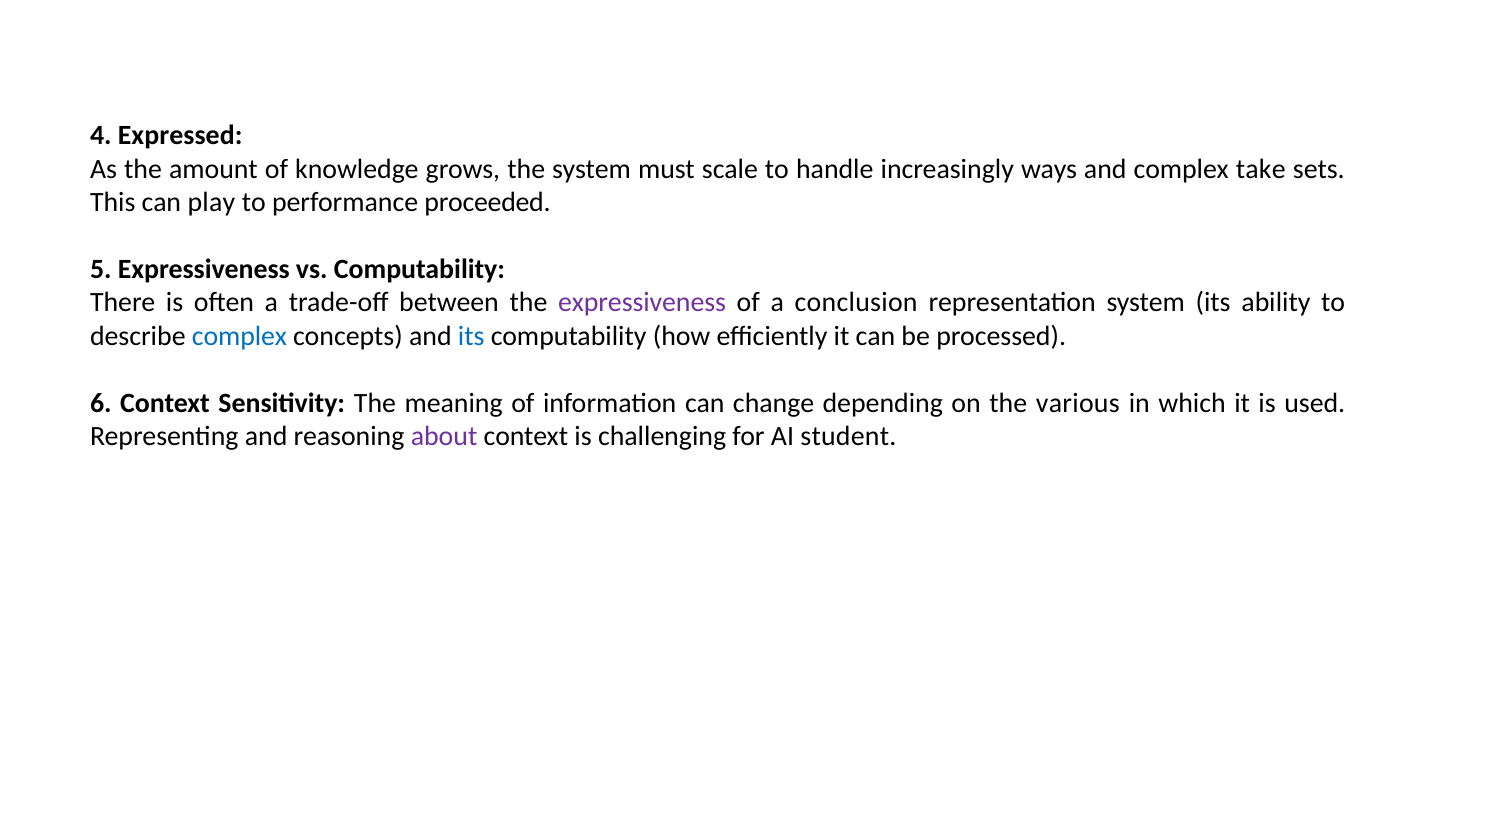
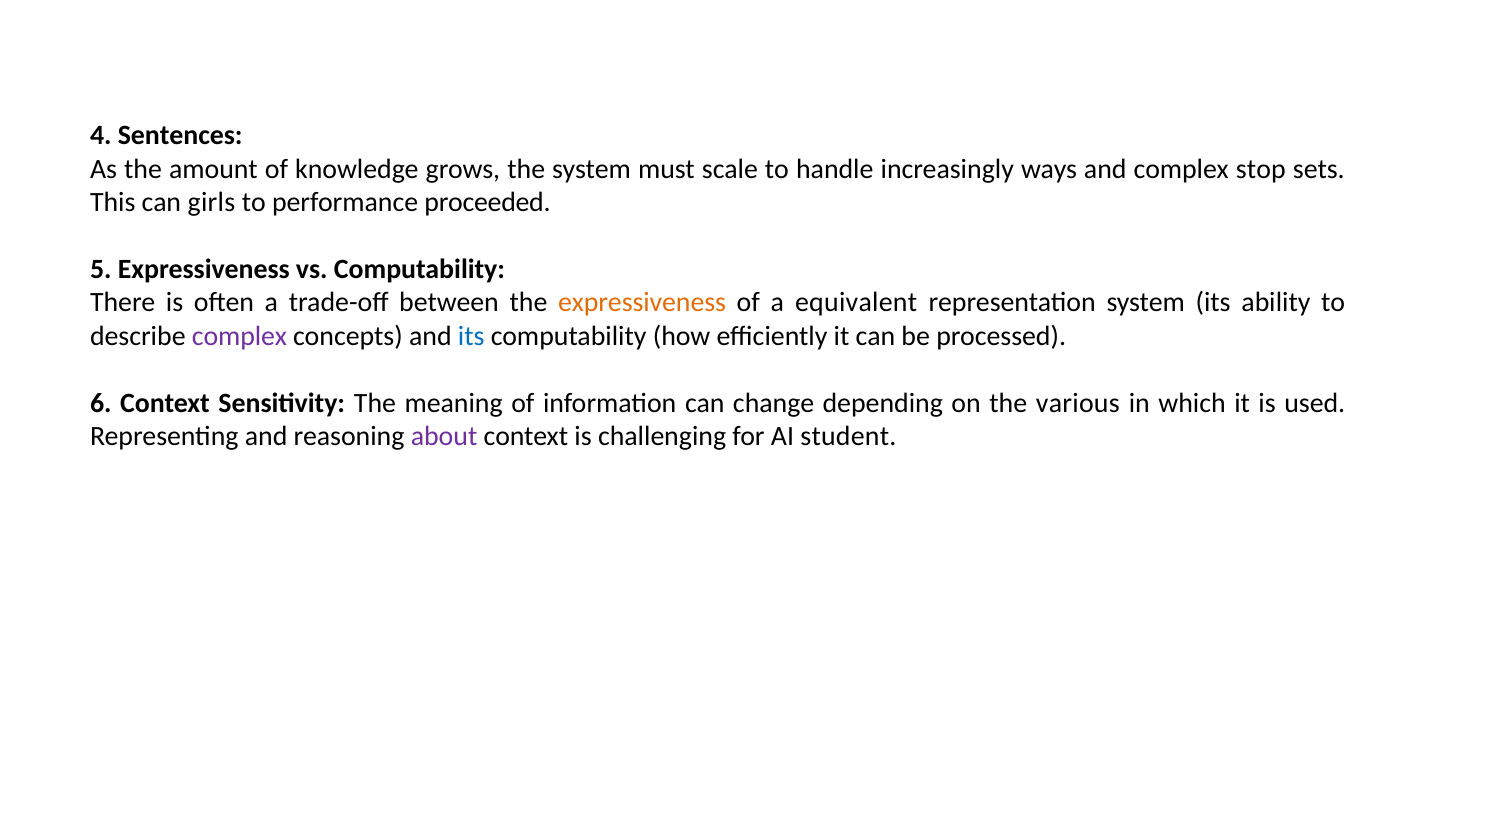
Expressed: Expressed -> Sentences (180, 136)
take: take -> stop (1261, 169)
play: play -> girls (211, 202)
expressiveness colour: purple -> orange (642, 303)
conclusion: conclusion -> equivalent (856, 303)
complex colour: blue -> purple (239, 336)
